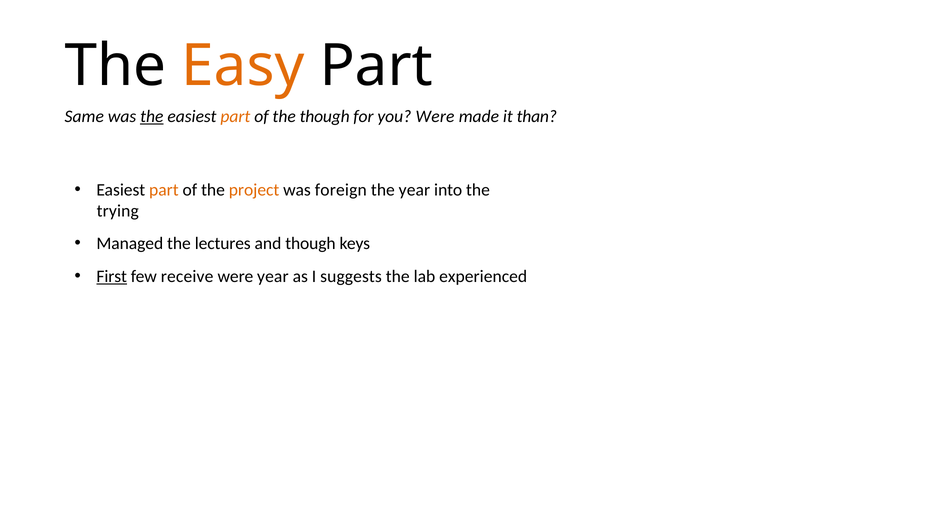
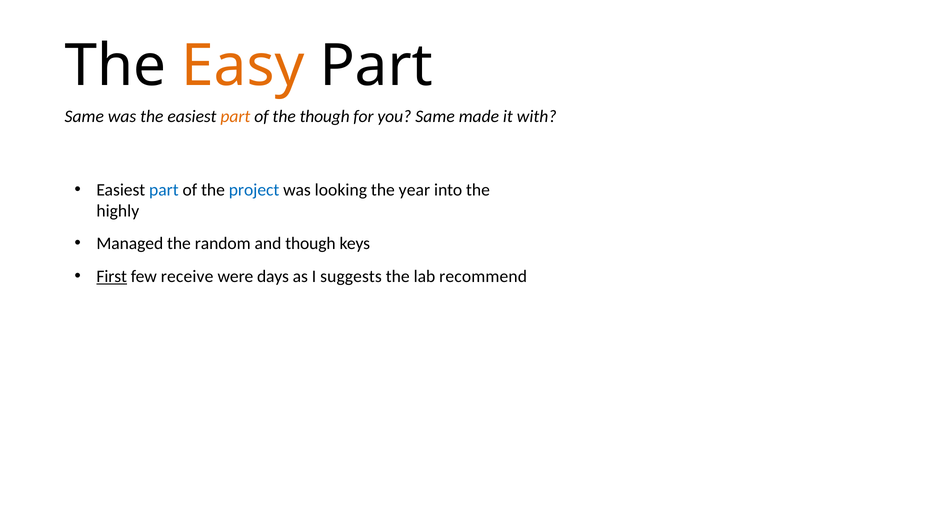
the underline: present -> none (152, 116)
you Were: Were -> Same (435, 116)
than: than -> with (537, 116)
part colour: orange -> blue (164, 190)
project colour: orange -> blue (254, 190)
foreign: foreign -> looking (341, 190)
trying: trying -> highly (118, 211)
lectures: lectures -> random (223, 244)
were year: year -> days (273, 276)
experienced: experienced -> recommend (483, 276)
